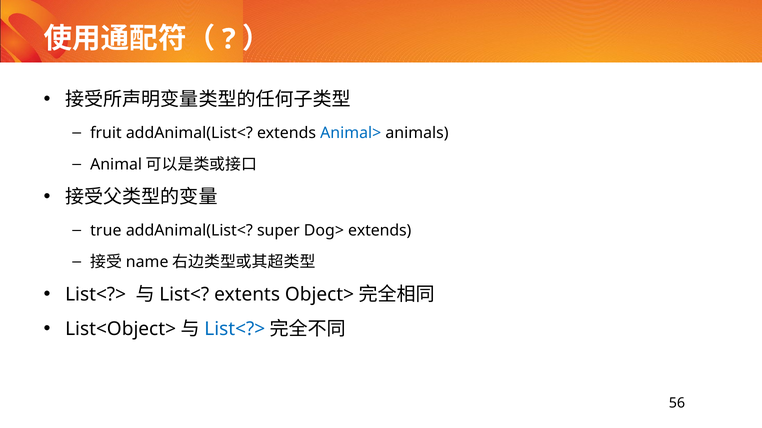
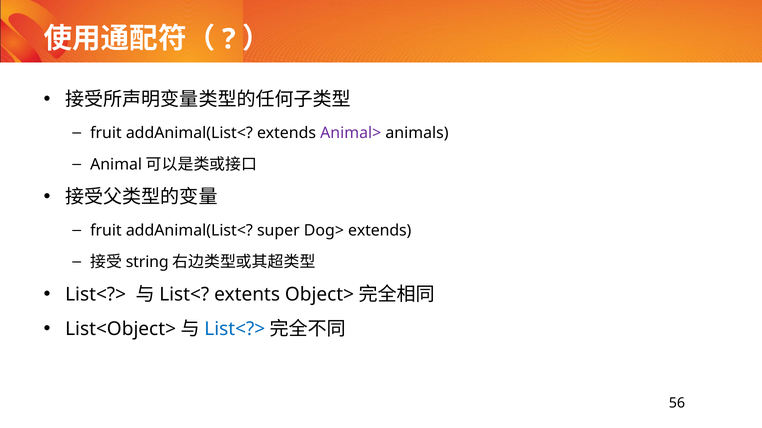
Animal> colour: blue -> purple (351, 133)
true: true -> fruit (106, 231)
name: name -> string (147, 263)
